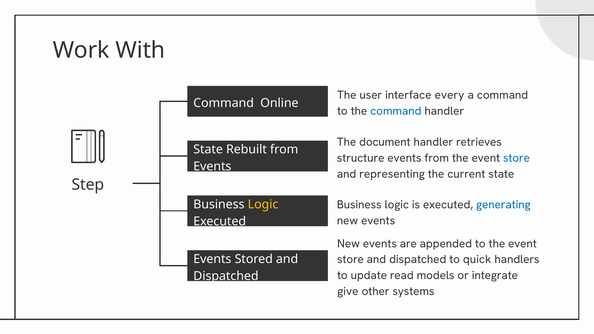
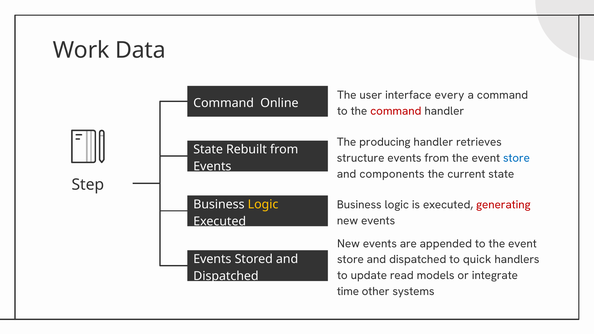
With: With -> Data (140, 50)
command colour: blue -> red (396, 111)
document: document -> producing (385, 142)
representing: representing -> components (392, 174)
generating colour: blue -> red (503, 205)
give: give -> time (348, 291)
